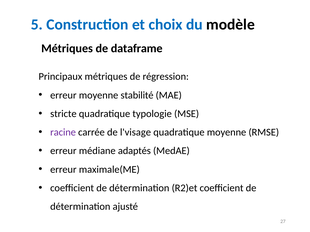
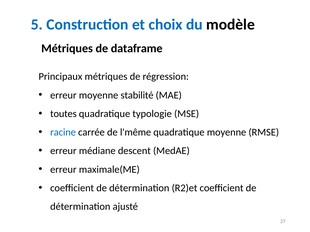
stricte: stricte -> toutes (63, 114)
racine colour: purple -> blue (63, 133)
l'visage: l'visage -> l'même (136, 133)
adaptés: adaptés -> descent (134, 151)
